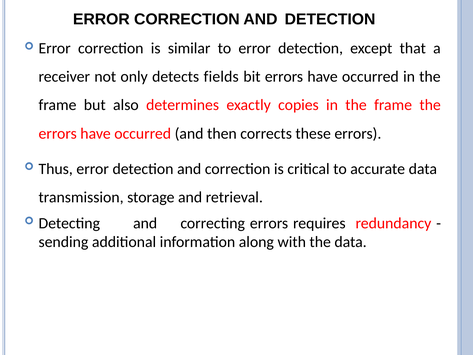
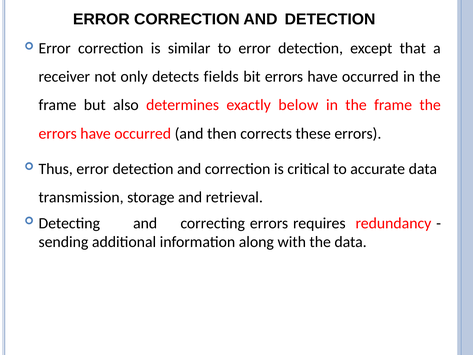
copies: copies -> below (298, 105)
